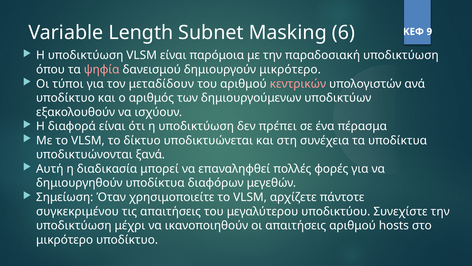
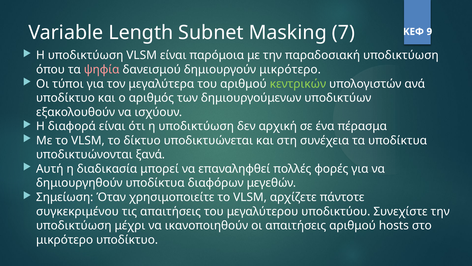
6: 6 -> 7 (343, 32)
μεταδίδουν: μεταδίδουν -> μεγαλύτερα (161, 84)
κεντρικών colour: pink -> light green (298, 84)
πρέπει: πρέπει -> αρχική (278, 126)
